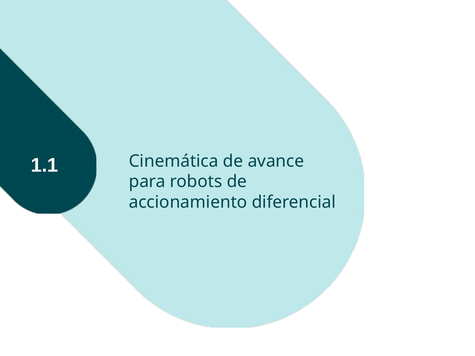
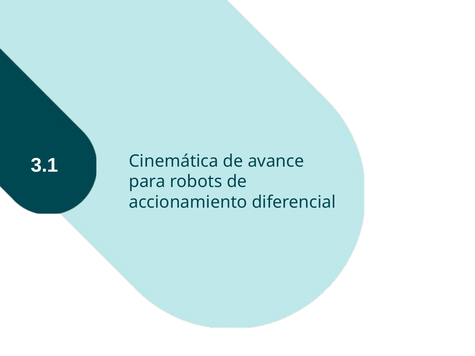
1.1: 1.1 -> 3.1 (45, 165)
